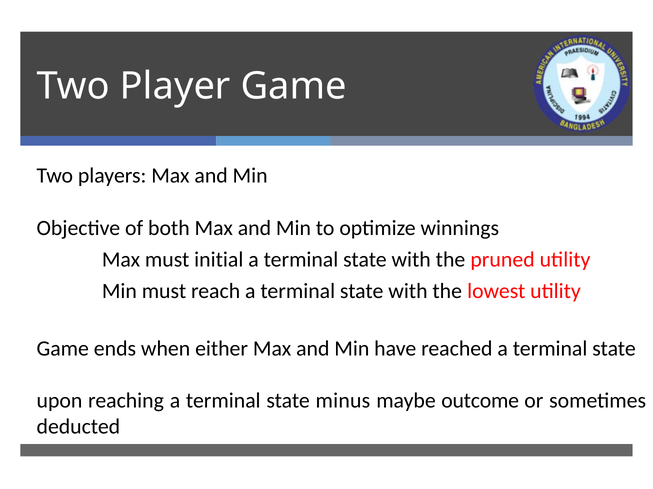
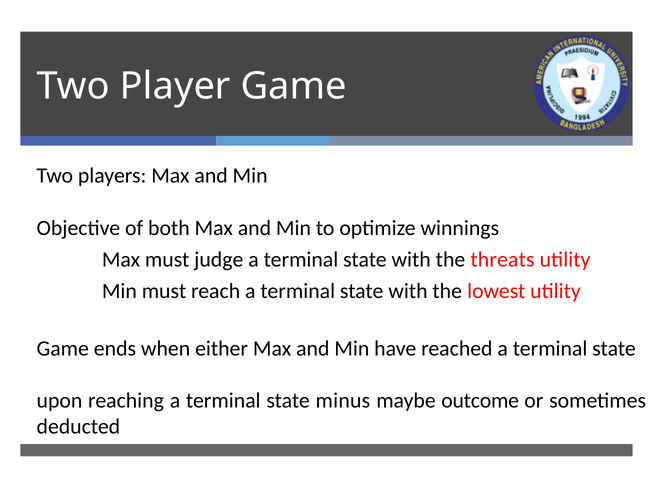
initial: initial -> judge (219, 260)
pruned: pruned -> threats (503, 260)
